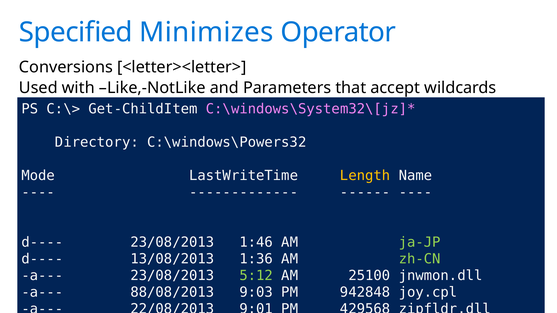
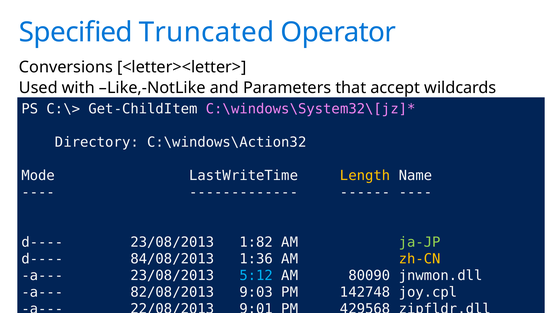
Minimizes: Minimizes -> Truncated (206, 32)
C:\windows\Powers32: C:\windows\Powers32 -> C:\windows\Action32 (227, 142)
1:46: 1:46 -> 1:82 (256, 243)
13/08/2013: 13/08/2013 -> 84/08/2013 (172, 259)
zh-CN colour: light green -> yellow (420, 259)
5:12 colour: light green -> light blue (256, 276)
25100: 25100 -> 80090 (369, 276)
88/08/2013: 88/08/2013 -> 82/08/2013 (172, 293)
942848: 942848 -> 142748 (365, 293)
